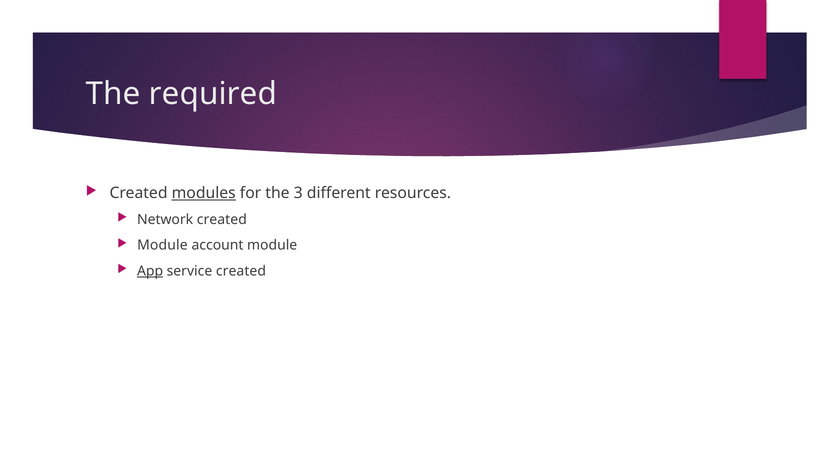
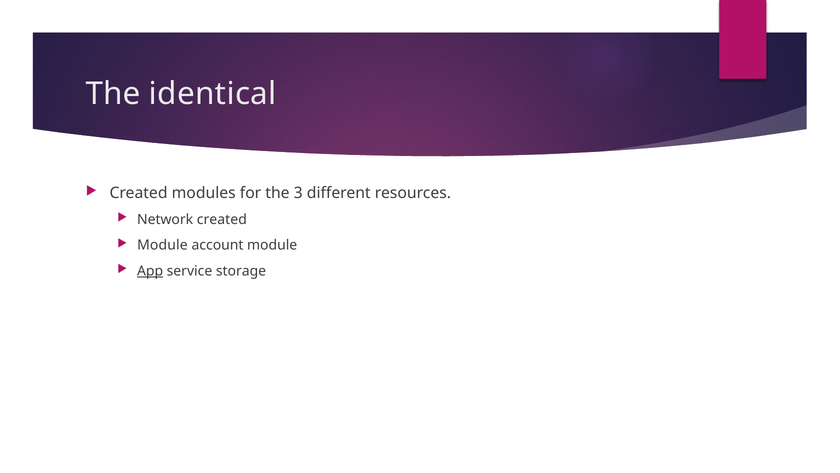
required: required -> identical (213, 94)
modules underline: present -> none (204, 193)
service created: created -> storage (241, 271)
